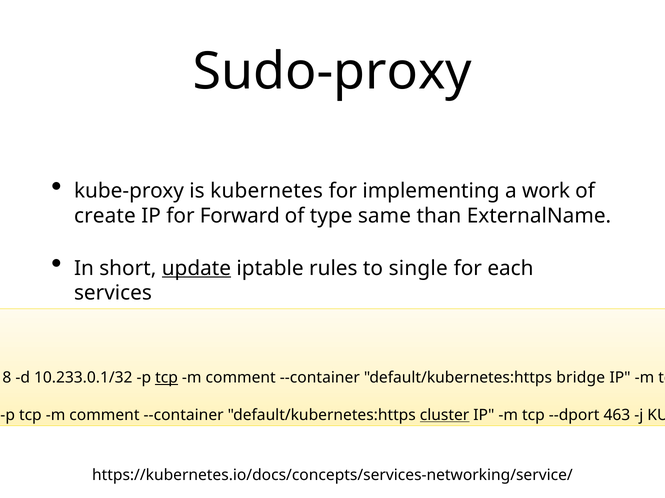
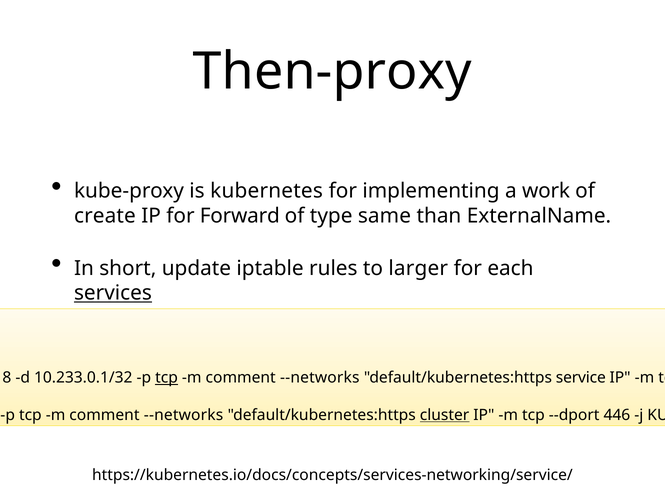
Sudo-proxy: Sudo-proxy -> Then-proxy (332, 72)
update underline: present -> none (196, 269)
single: single -> larger (418, 269)
services underline: none -> present (113, 294)
--container: --container -> --networks (320, 378)
bridge: bridge -> service (581, 378)
--container: --container -> --networks (184, 416)
463: 463 -> 446 (617, 416)
